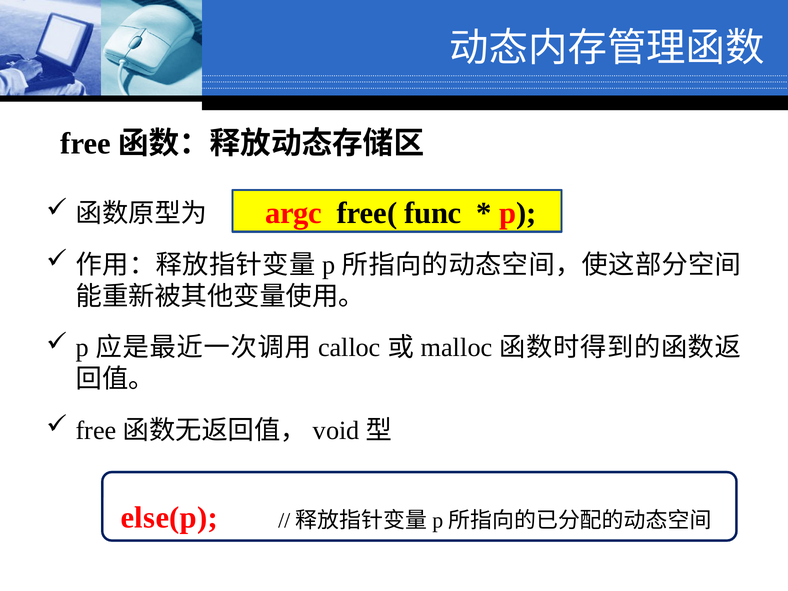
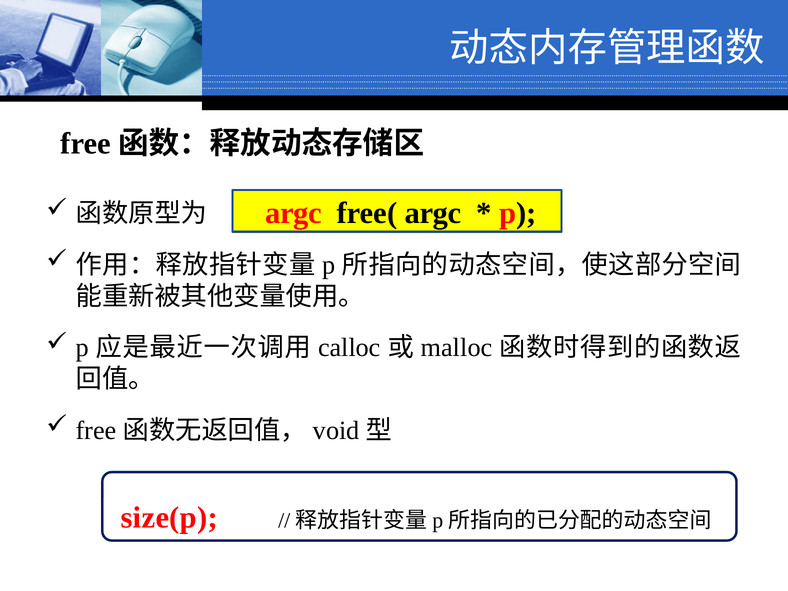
free( func: func -> argc (433, 213)
else(p: else(p -> size(p (169, 518)
